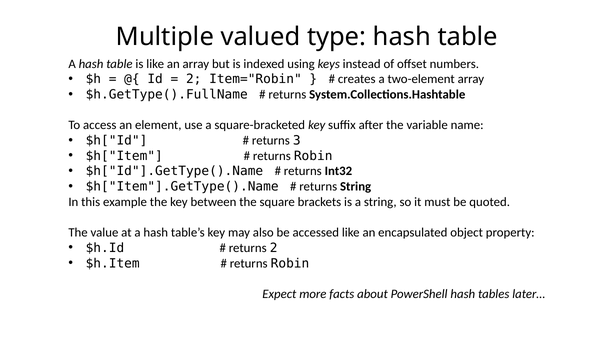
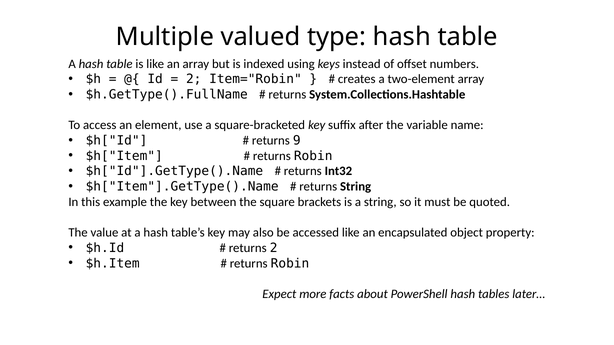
3: 3 -> 9 (297, 141)
